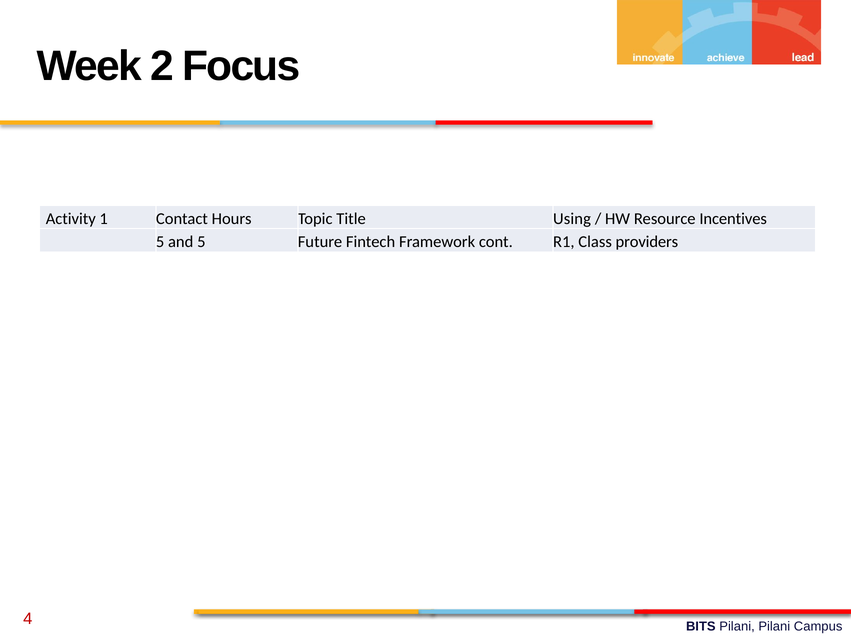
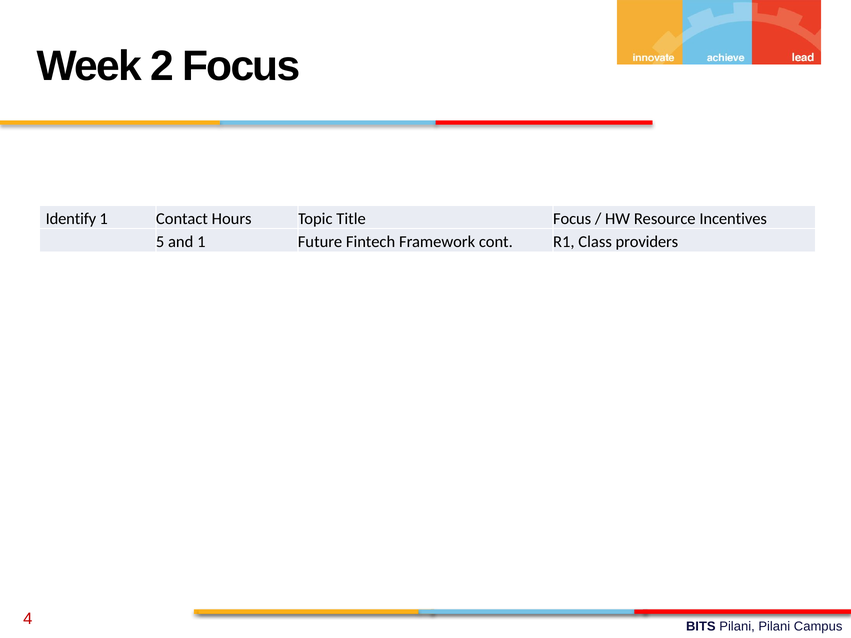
Activity: Activity -> Identify (71, 219)
Title Using: Using -> Focus (572, 219)
and 5: 5 -> 1 (201, 242)
